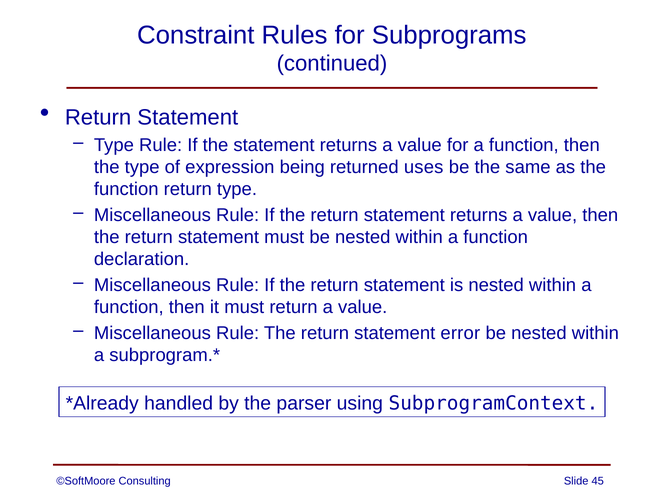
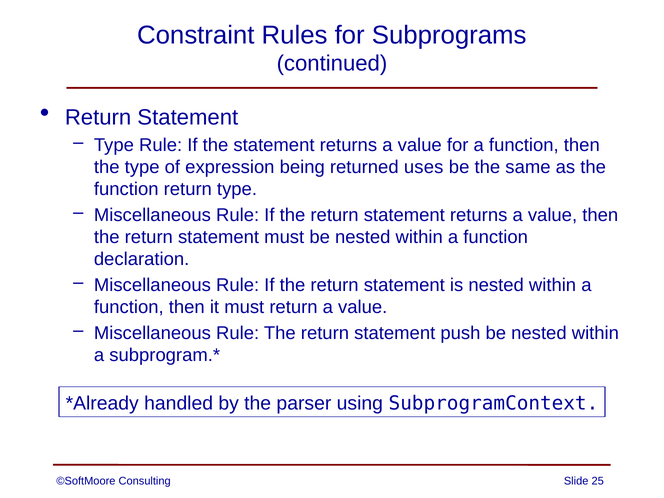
error: error -> push (460, 333)
45: 45 -> 25 (598, 481)
